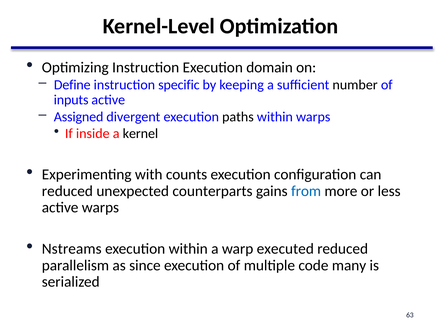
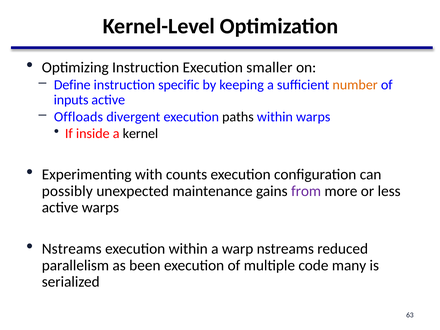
domain: domain -> smaller (269, 67)
number colour: black -> orange (355, 85)
Assigned: Assigned -> Offloads (78, 117)
reduced: reduced -> possibly (67, 191)
counterparts: counterparts -> maintenance (213, 191)
from colour: blue -> purple (306, 191)
warp executed: executed -> nstreams (285, 249)
since: since -> been (145, 265)
